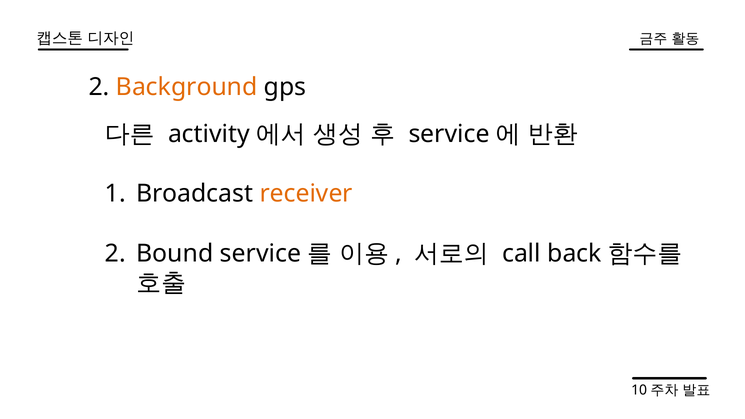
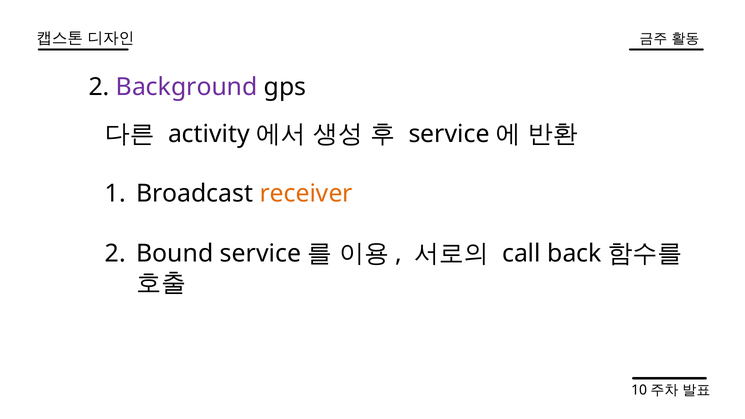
Background colour: orange -> purple (187, 87)
